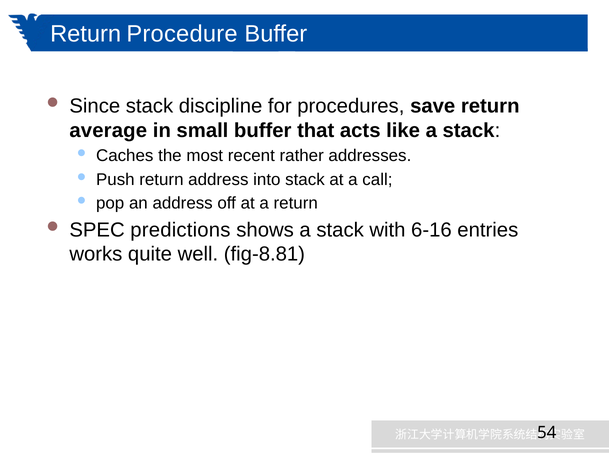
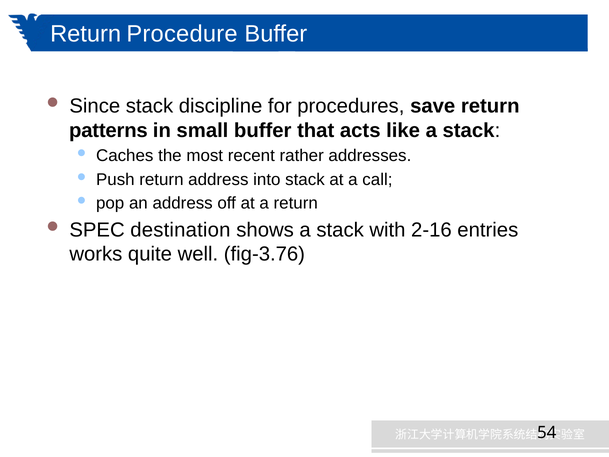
average: average -> patterns (108, 130)
predictions: predictions -> destination (180, 230)
6-16: 6-16 -> 2-16 (431, 230)
fig-8.81: fig-8.81 -> fig-3.76 (264, 254)
